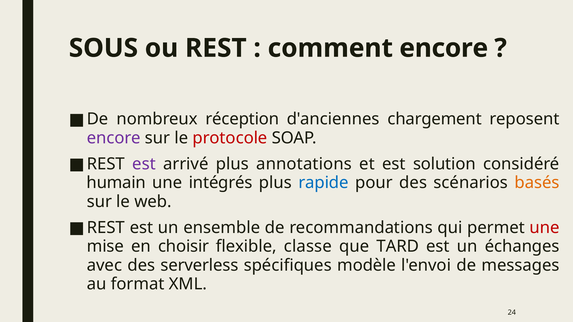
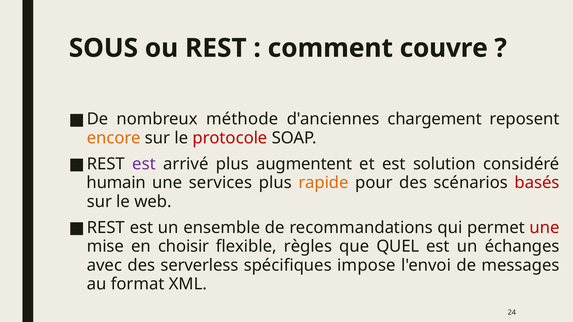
comment encore: encore -> couvre (444, 48)
réception: réception -> méthode (242, 119)
encore colour: purple -> orange (114, 138)
annotations: annotations -> augmentent (304, 164)
intégrés: intégrés -> services (220, 183)
rapide colour: blue -> orange (324, 183)
basés colour: orange -> red (537, 183)
classe: classe -> règles (308, 247)
TARD: TARD -> QUEL (398, 247)
modèle: modèle -> impose (366, 266)
